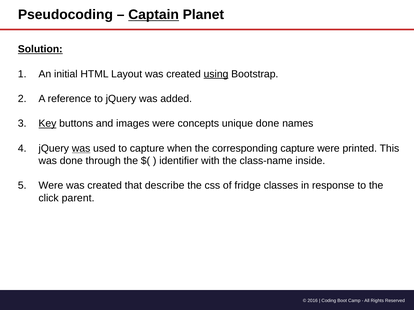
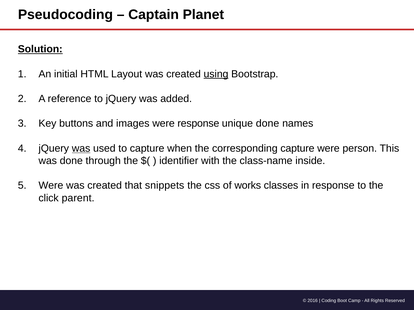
Captain underline: present -> none (154, 15)
Key underline: present -> none (47, 124)
were concepts: concepts -> response (198, 124)
printed: printed -> person (360, 149)
describe: describe -> snippets (165, 186)
fridge: fridge -> works (248, 186)
